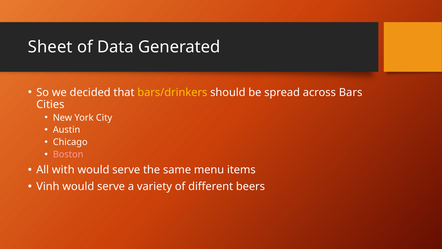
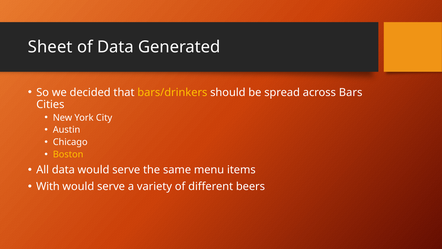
Boston colour: pink -> yellow (68, 154)
All with: with -> data (63, 170)
Vinh: Vinh -> With (48, 186)
